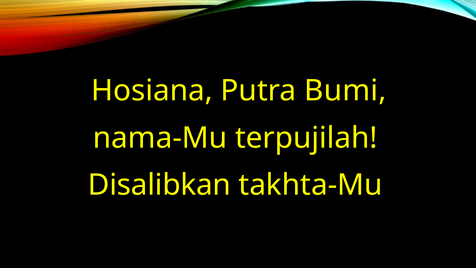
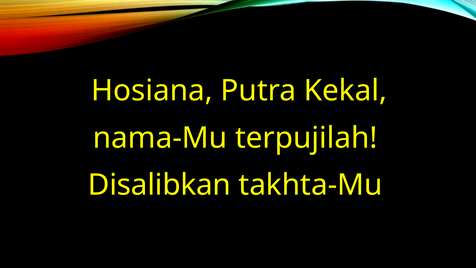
Bumi: Bumi -> Kekal (345, 91)
